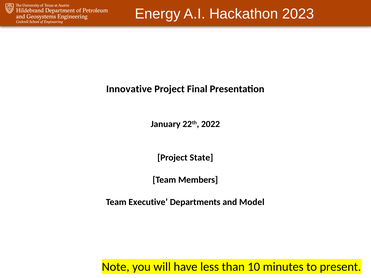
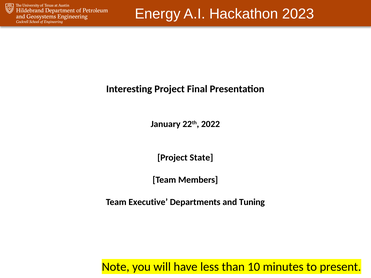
Innovative: Innovative -> Interesting (129, 89)
Model: Model -> Tuning (252, 202)
